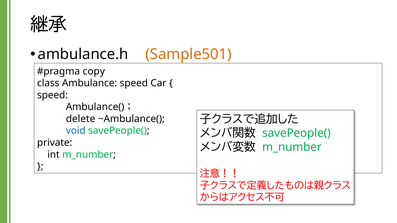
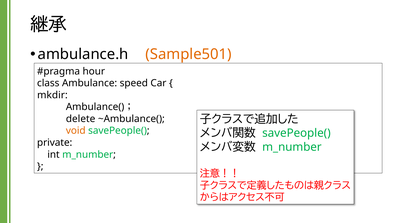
copy: copy -> hour (94, 71)
speed: speed -> mkdir (52, 95)
void colour: blue -> orange (76, 131)
